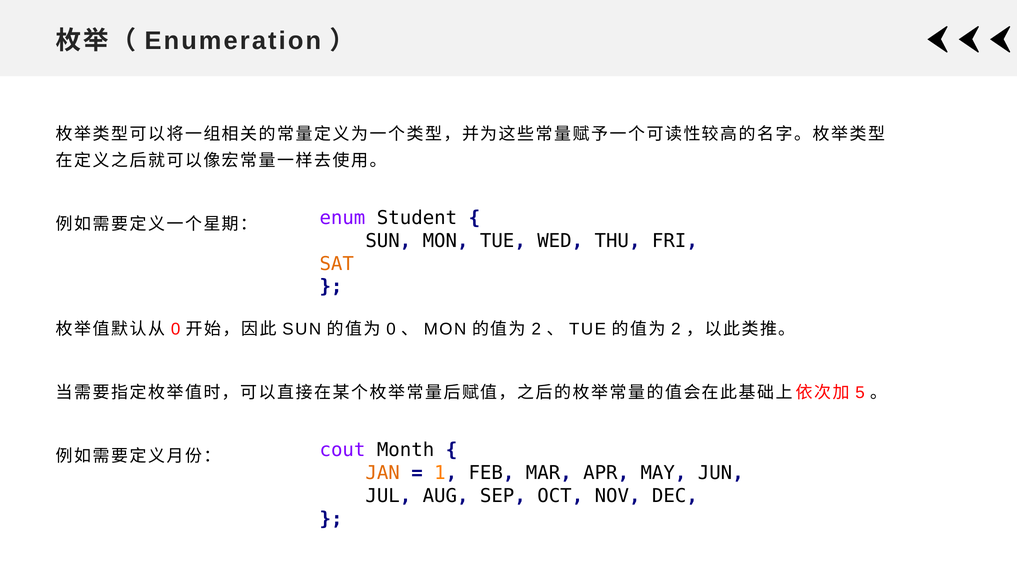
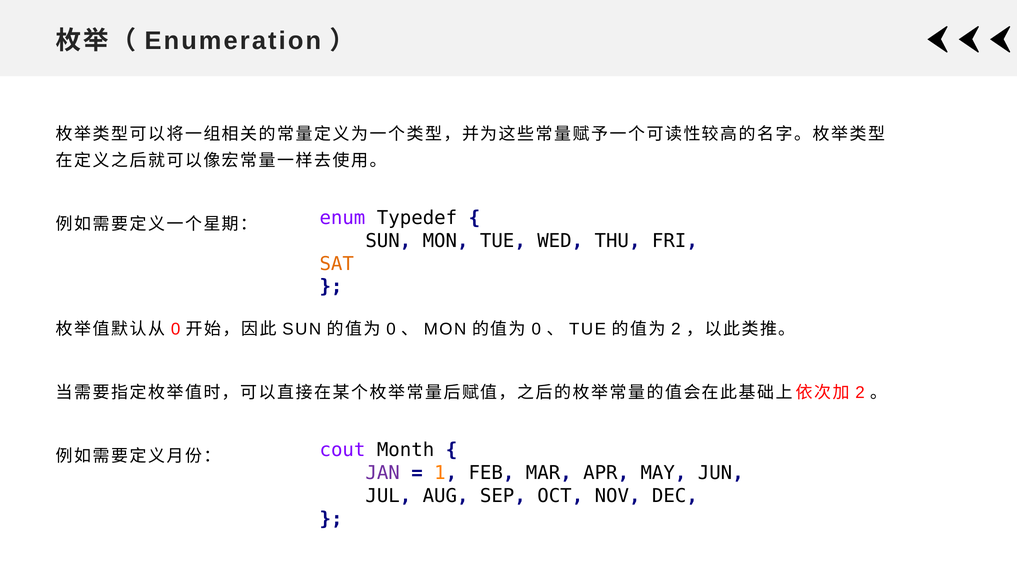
Student: Student -> Typedef (417, 218)
2: 2 -> 0 (536, 329)
5: 5 -> 2 (860, 393)
JAN colour: orange -> purple (383, 473)
